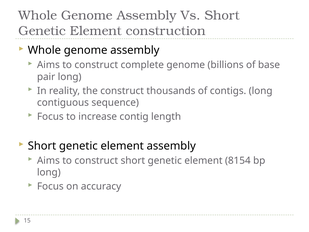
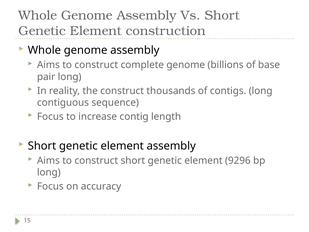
8154: 8154 -> 9296 (238, 160)
